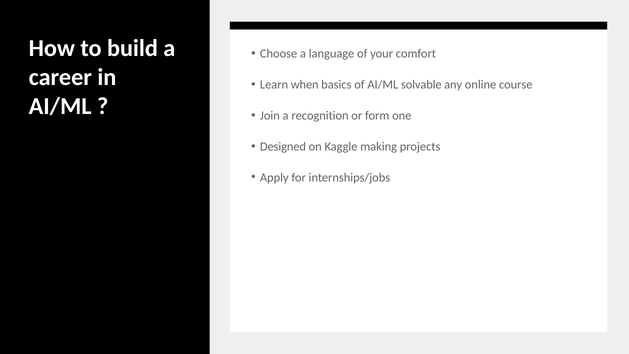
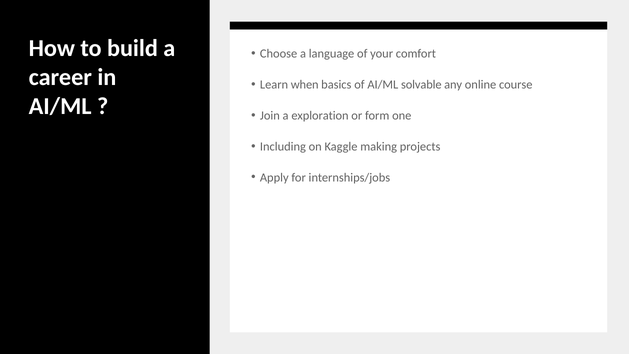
recognition: recognition -> exploration (320, 116)
Designed: Designed -> Including (283, 147)
